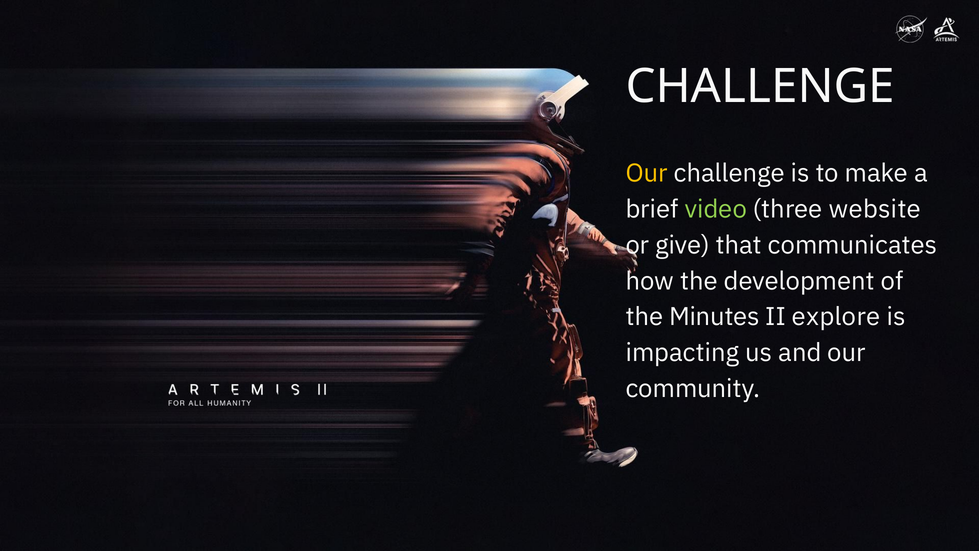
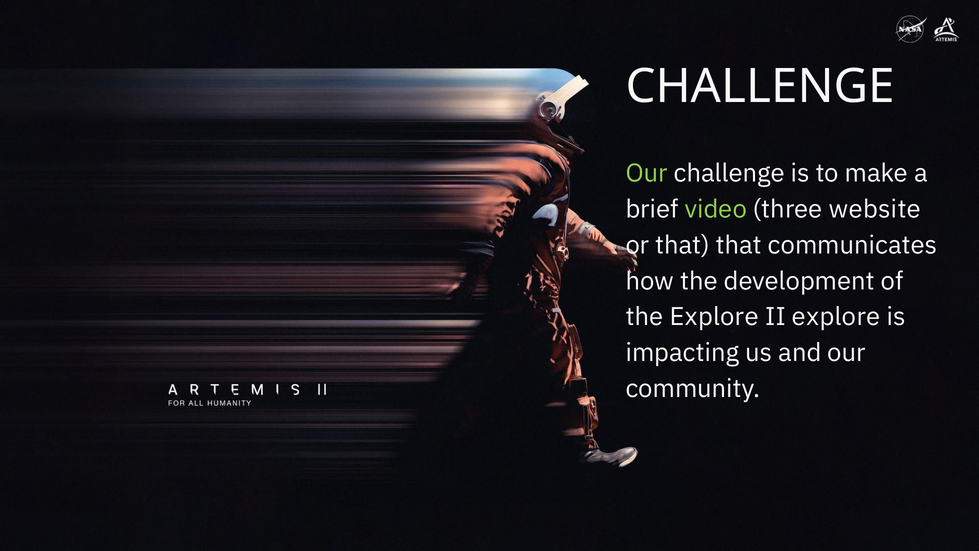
Our colour: yellow -> light green (647, 173)
or give: give -> that (683, 245)
the Minutes: Minutes -> Explore (714, 317)
